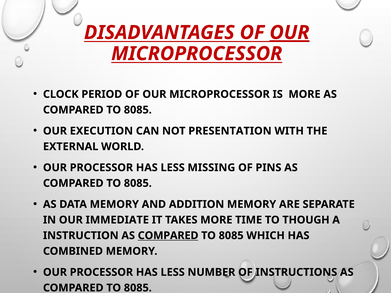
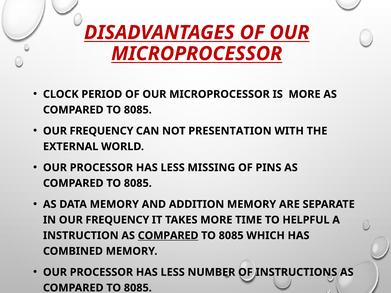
OUR underline: present -> none (289, 33)
EXECUTION: EXECUTION -> FREQUENCY (101, 131)
IN OUR IMMEDIATE: IMMEDIATE -> FREQUENCY (117, 220)
THOUGH: THOUGH -> HELPFUL (306, 220)
